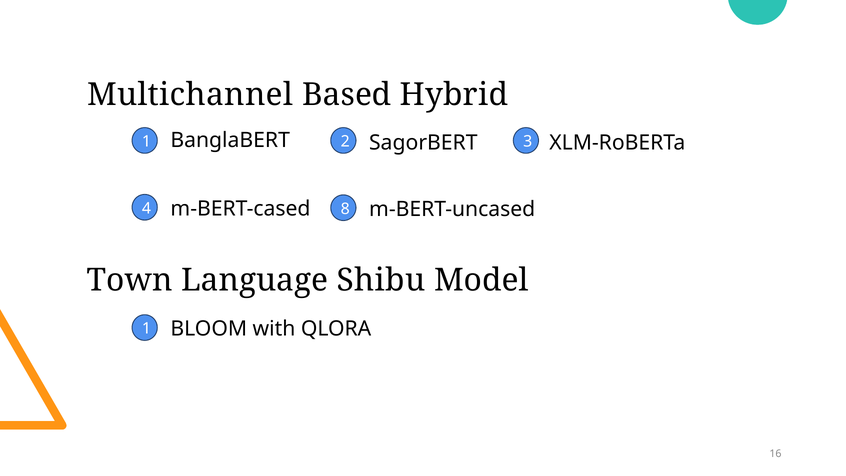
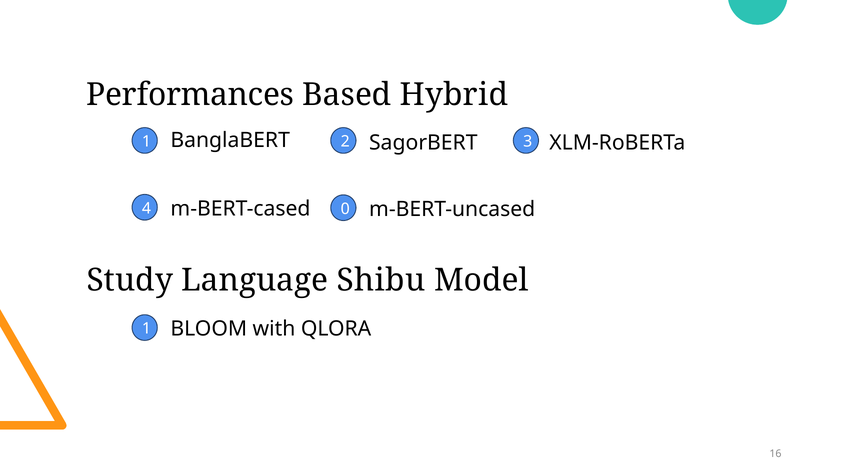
Multichannel: Multichannel -> Performances (190, 95)
8: 8 -> 0 (345, 209)
Town: Town -> Study (130, 280)
